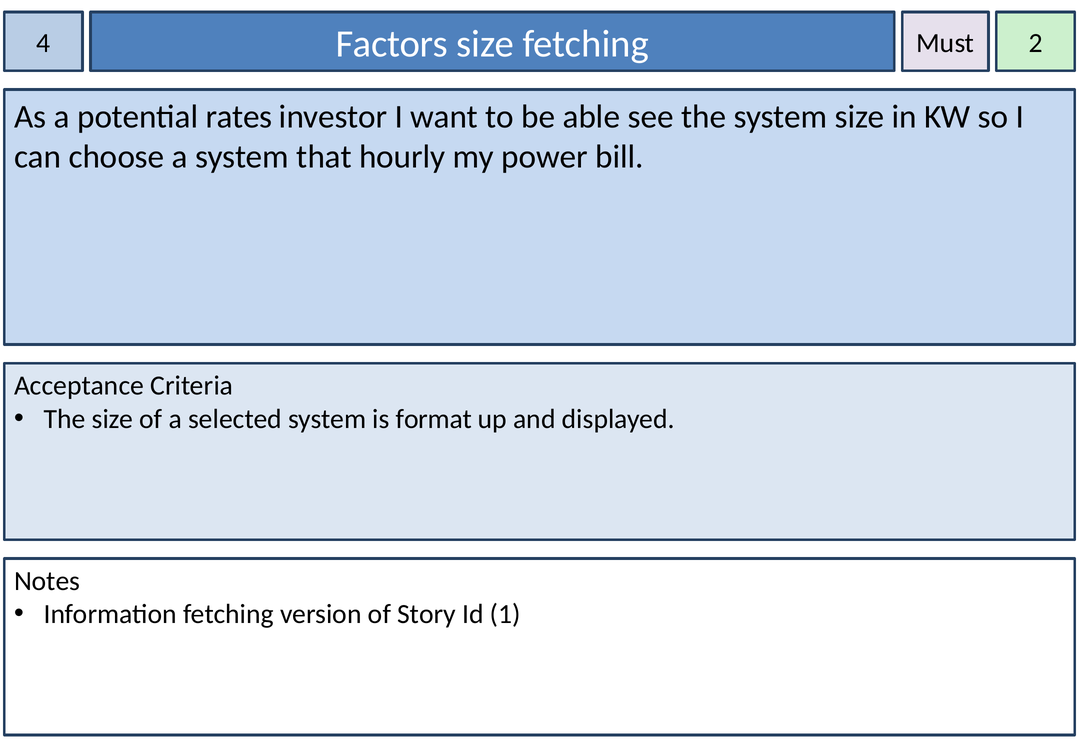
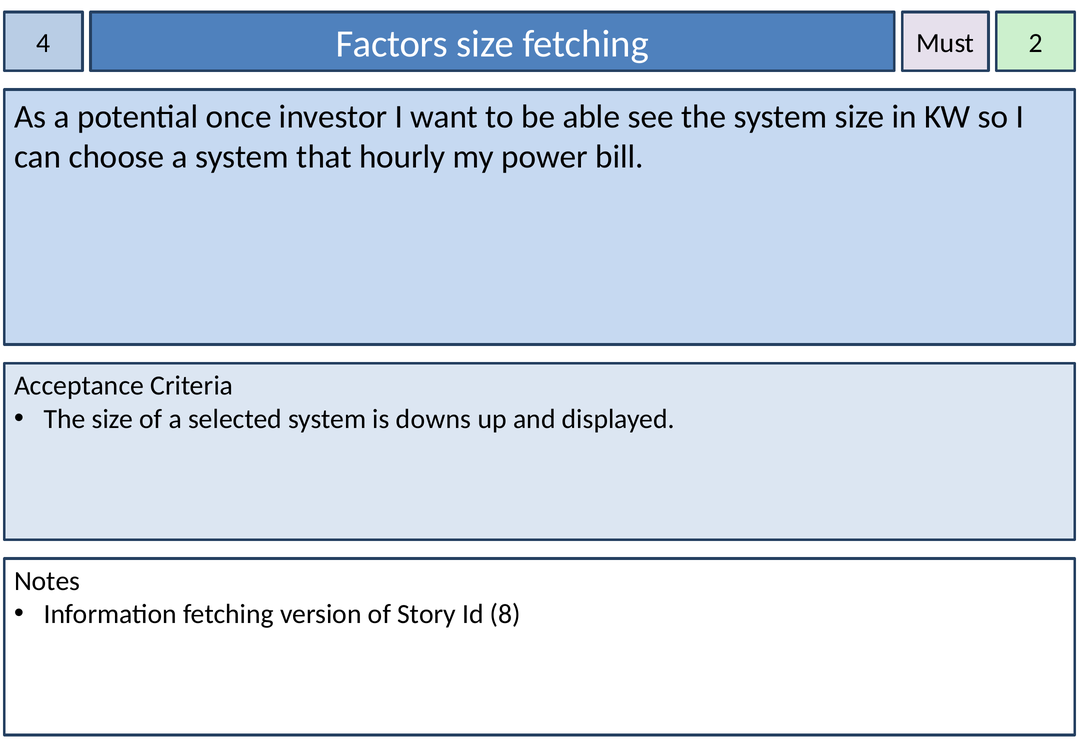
rates: rates -> once (239, 117)
format: format -> downs (434, 419)
1: 1 -> 8 (505, 614)
